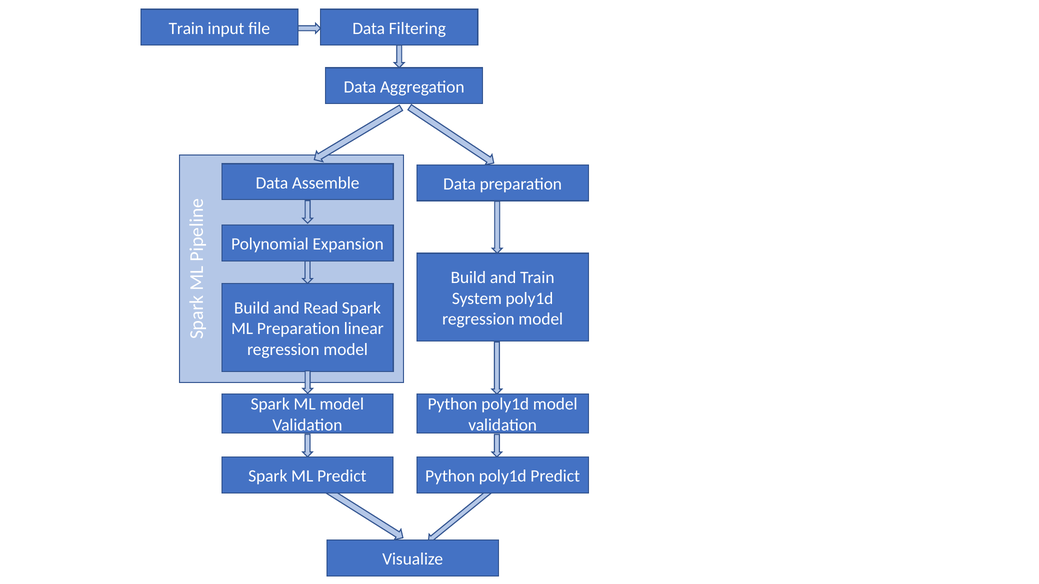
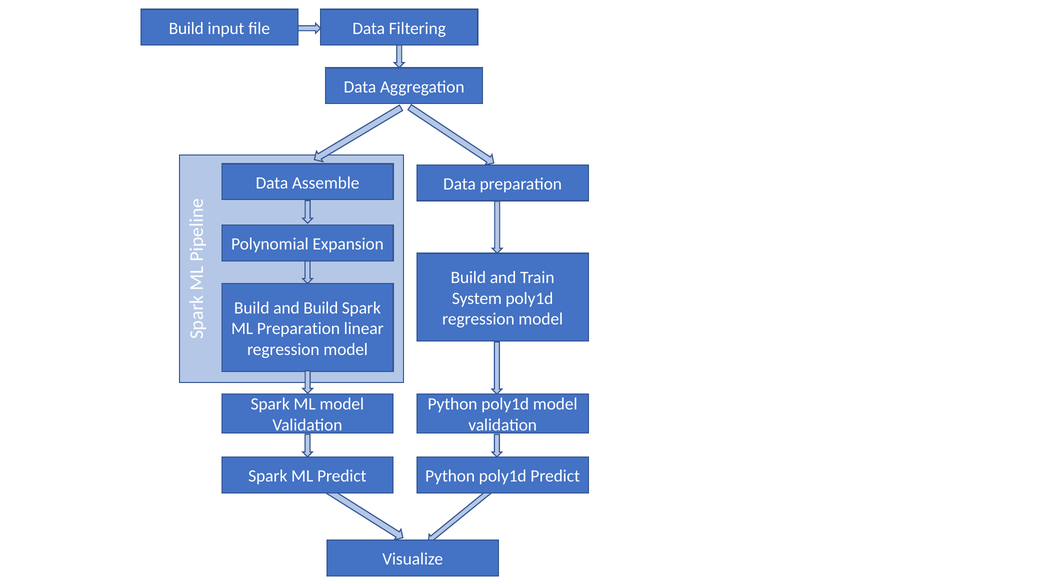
Train: Train -> Build (186, 28)
and Read: Read -> Build (321, 308)
